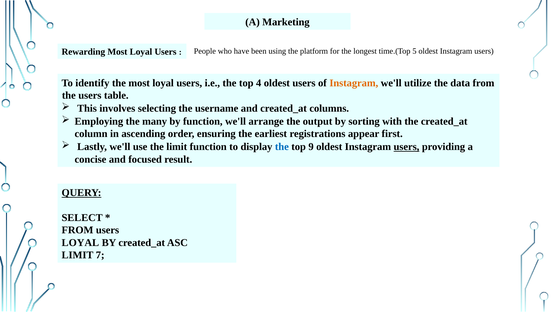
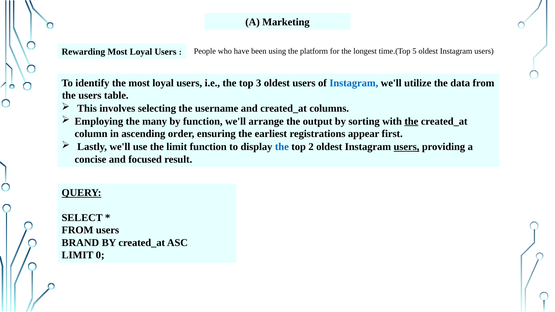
4: 4 -> 3 (259, 83)
Instagram colour: orange -> blue (354, 83)
the underline: none -> present (411, 121)
9: 9 -> 2 (311, 147)
LOYAL: LOYAL -> BRAND (80, 243)
7: 7 -> 0 (100, 255)
